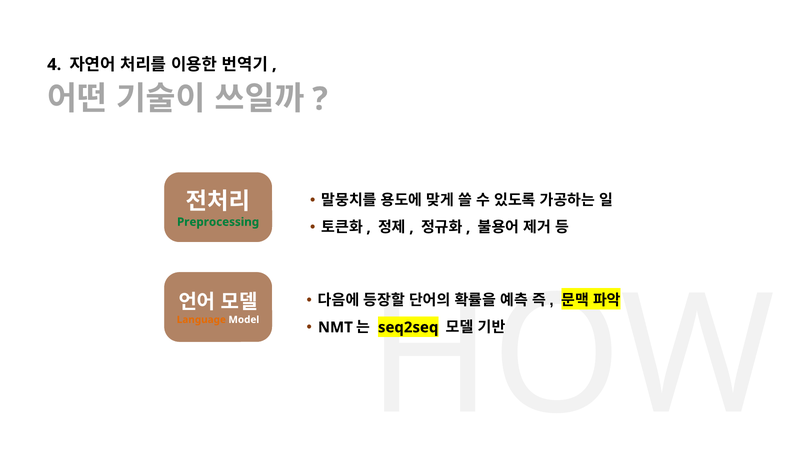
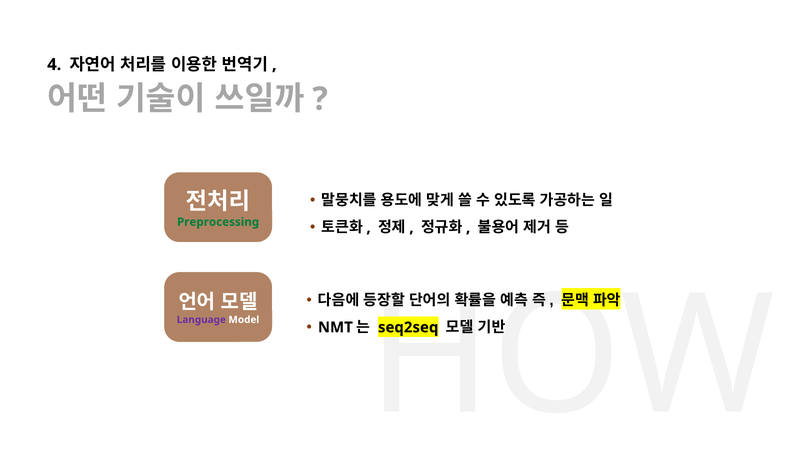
Language colour: orange -> purple (201, 320)
